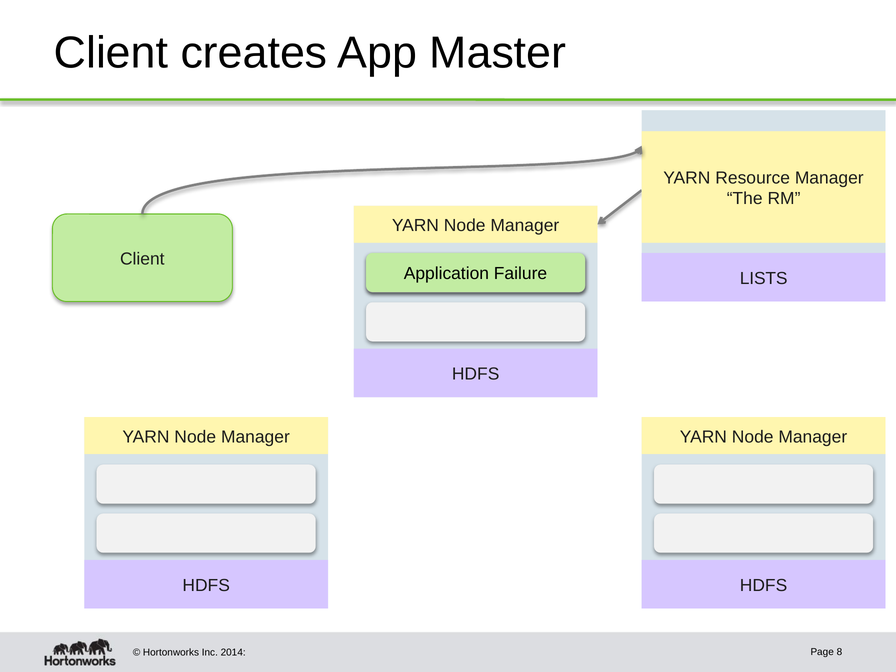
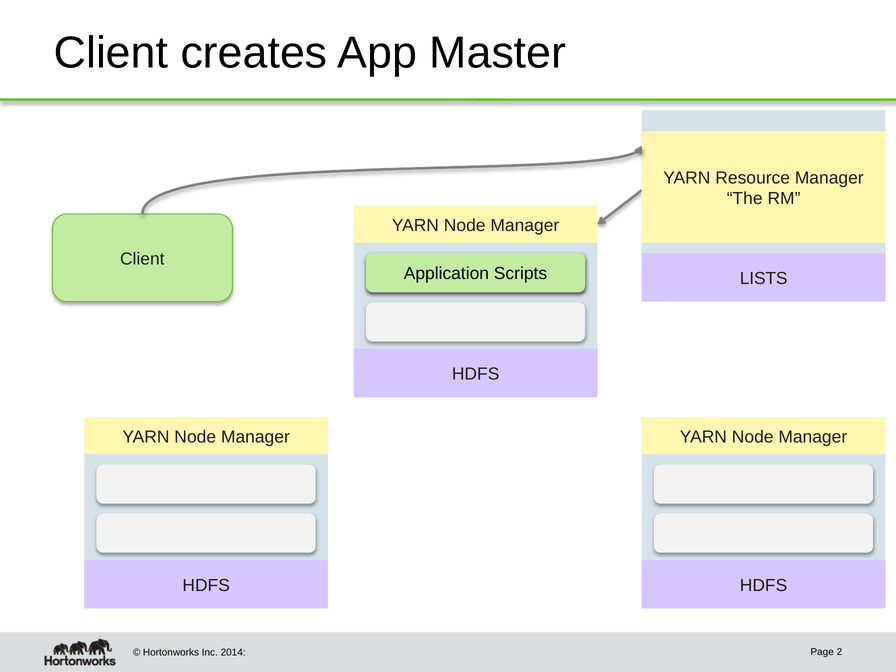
Failure: Failure -> Scripts (520, 274)
8: 8 -> 2 (839, 652)
